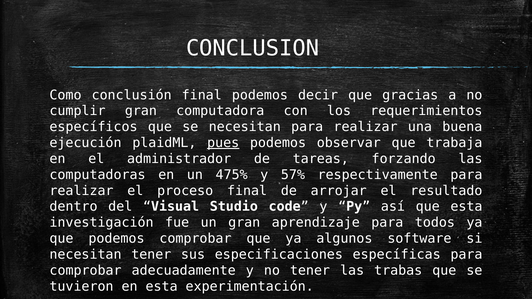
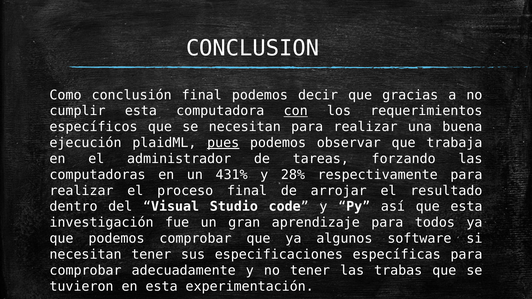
cumplir gran: gran -> esta (141, 111)
con underline: none -> present (296, 111)
475%: 475% -> 431% (232, 175)
57%: 57% -> 28% (293, 175)
